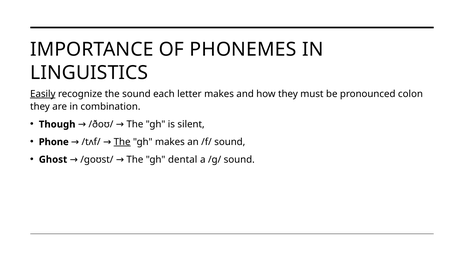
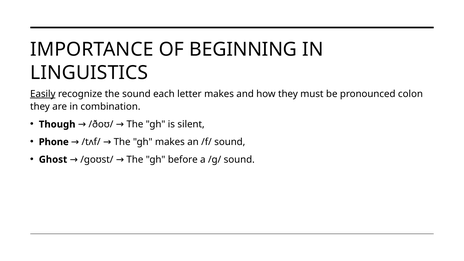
PHONEMES: PHONEMES -> BEGINNING (243, 49)
The underline: present -> none (122, 142)
dental: dental -> before (183, 160)
